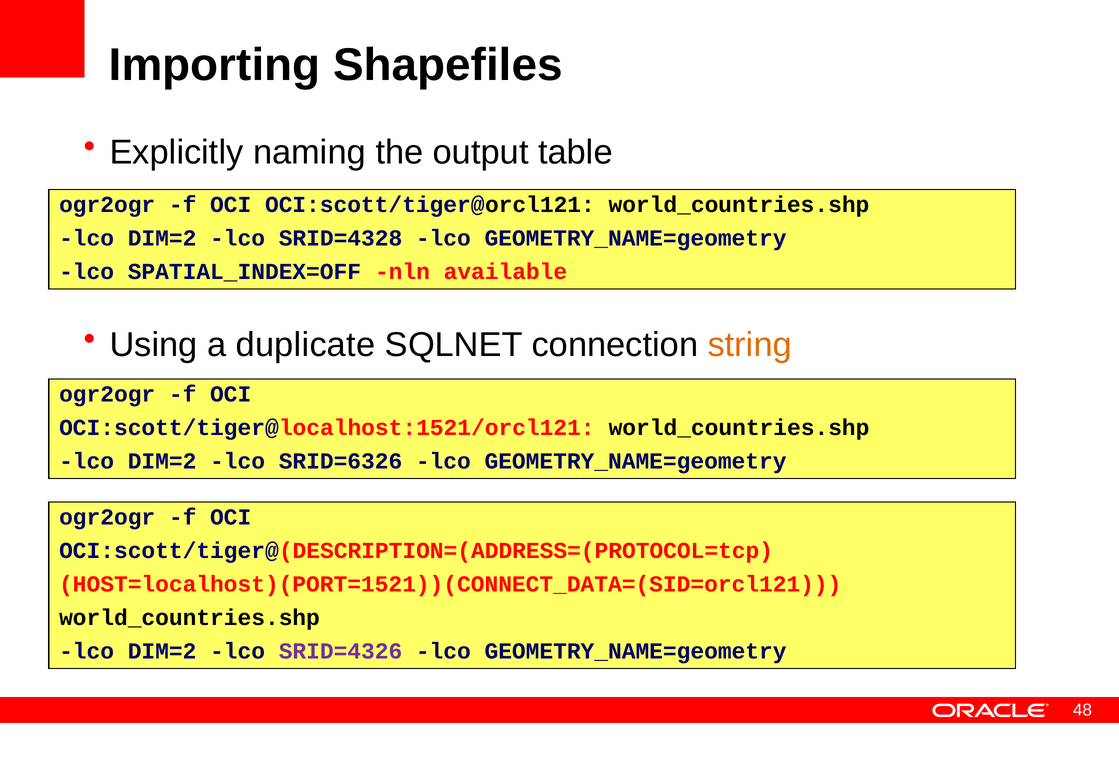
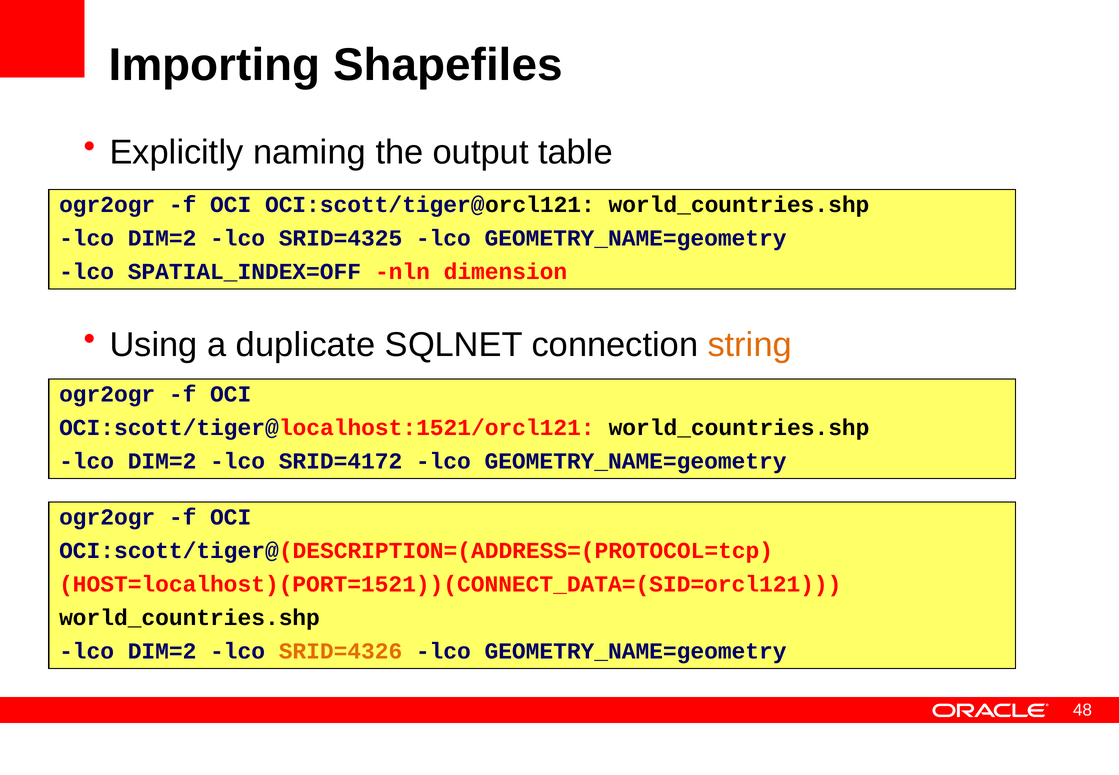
SRID=4328: SRID=4328 -> SRID=4325 (341, 238)
available: available -> dimension (505, 272)
SRID=6326: SRID=6326 -> SRID=4172 (341, 461)
SRID=4326 colour: purple -> orange (341, 651)
